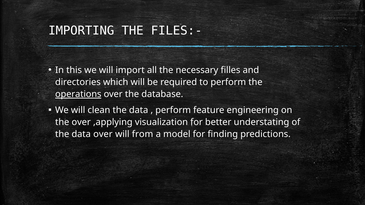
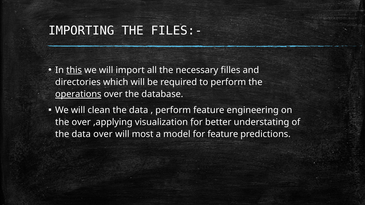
this underline: none -> present (74, 70)
from: from -> most (143, 134)
for finding: finding -> feature (223, 134)
